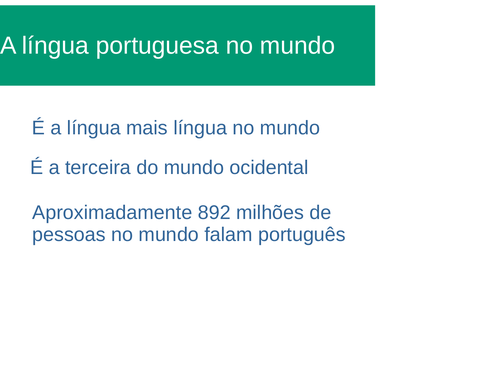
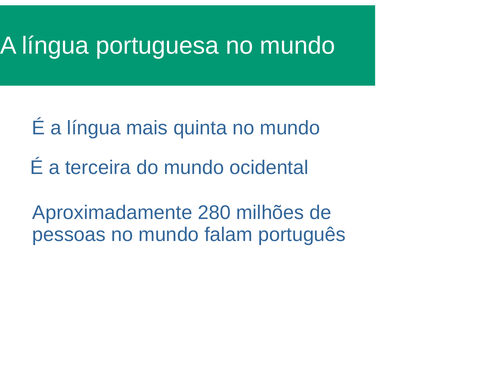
mais língua: língua -> quinta (200, 128)
892: 892 -> 280 (214, 212)
